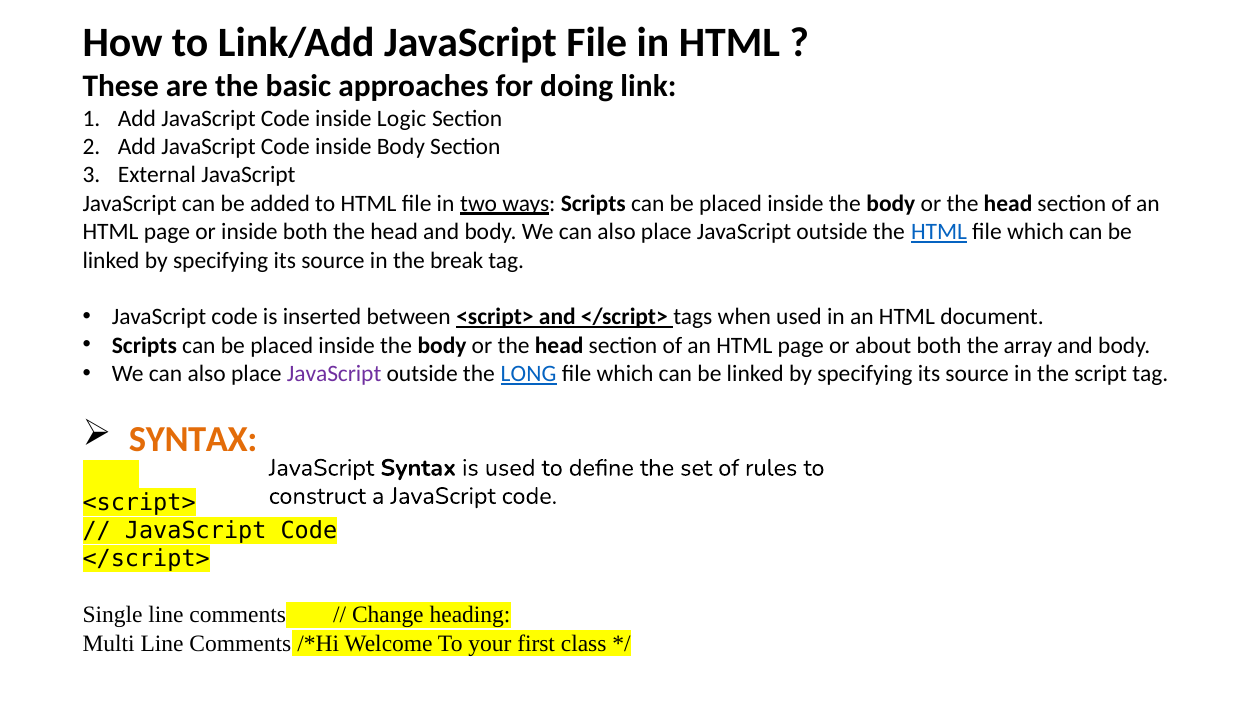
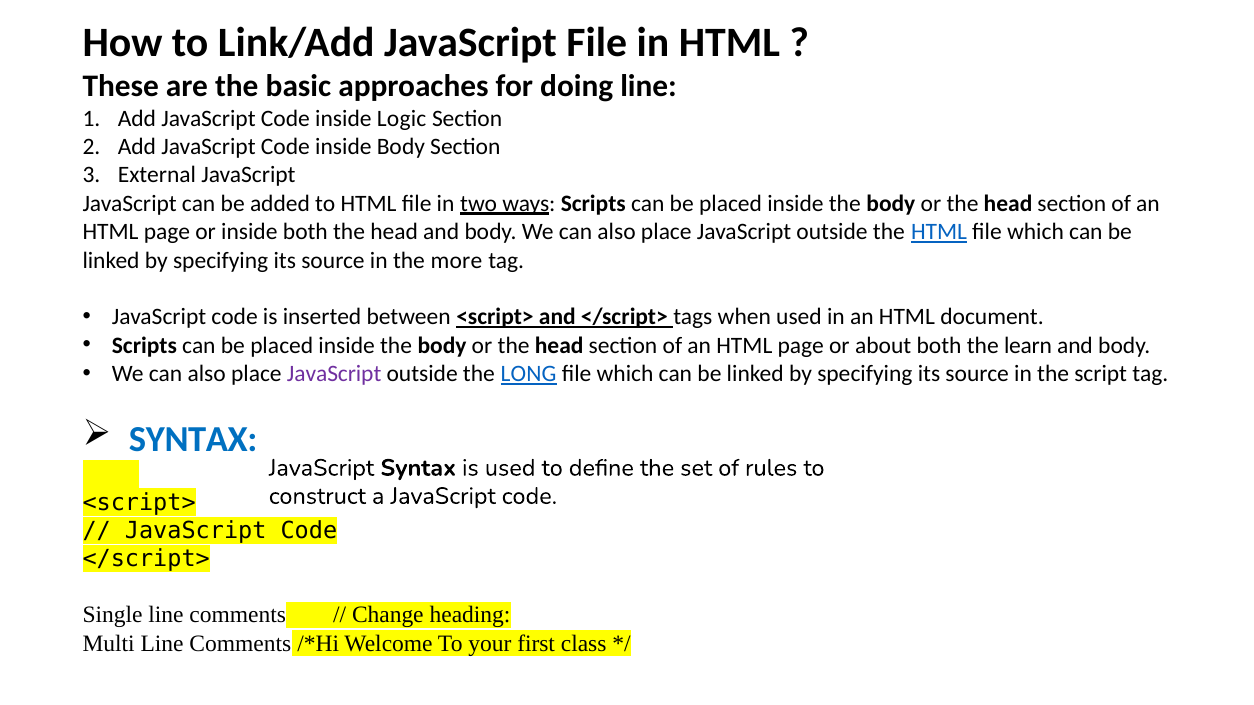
doing link: link -> line (649, 86)
break: break -> more (456, 261)
array: array -> learn (1028, 345)
SYNTAX colour: orange -> blue (193, 439)
